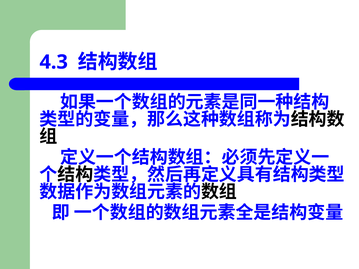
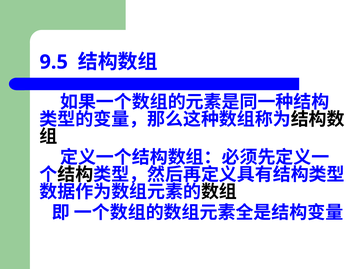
4.3: 4.3 -> 9.5 (54, 62)
